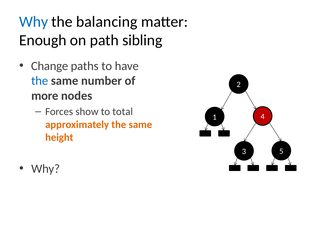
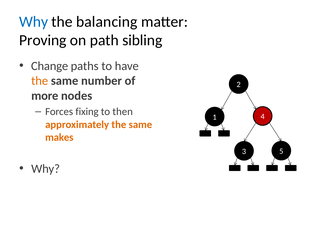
Enough: Enough -> Proving (43, 40)
the colour: blue -> orange (40, 81)
show: show -> fixing (87, 112)
total: total -> then (123, 112)
height: height -> makes (59, 137)
